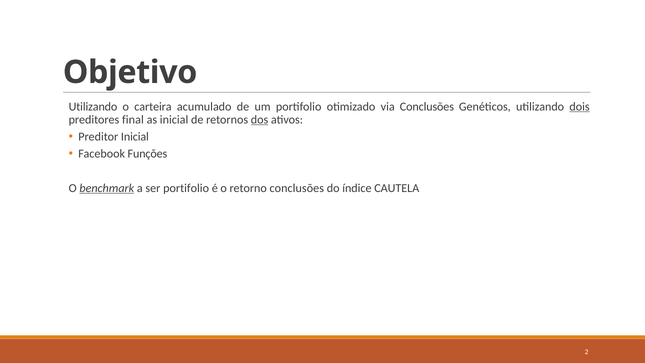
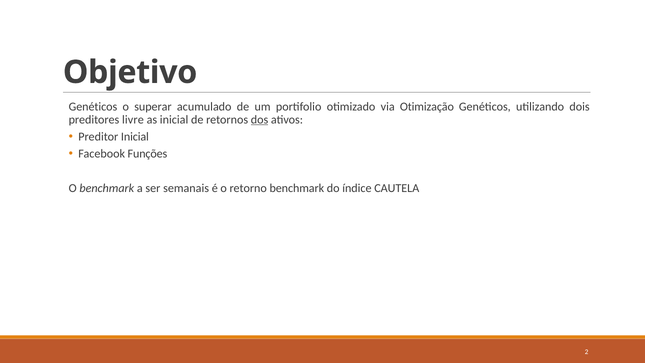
Utilizando: Utilizando -> Genéticos (93, 107)
carteira: carteira -> superar (153, 107)
via Conclusões: Conclusões -> Otimização (427, 107)
dois underline: present -> none (580, 107)
final: final -> livre (133, 120)
benchmark underline: present -> none (107, 188)
ser portifolio: portifolio -> semanais (186, 188)
retorno conclusões: conclusões -> benchmark (297, 188)
